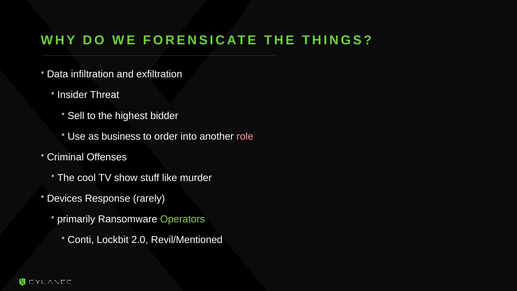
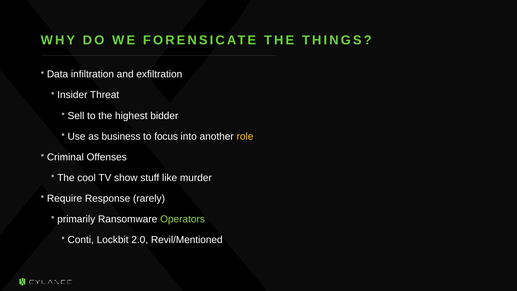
order: order -> focus (166, 136)
role colour: pink -> yellow (245, 136)
Devices: Devices -> Require (65, 198)
